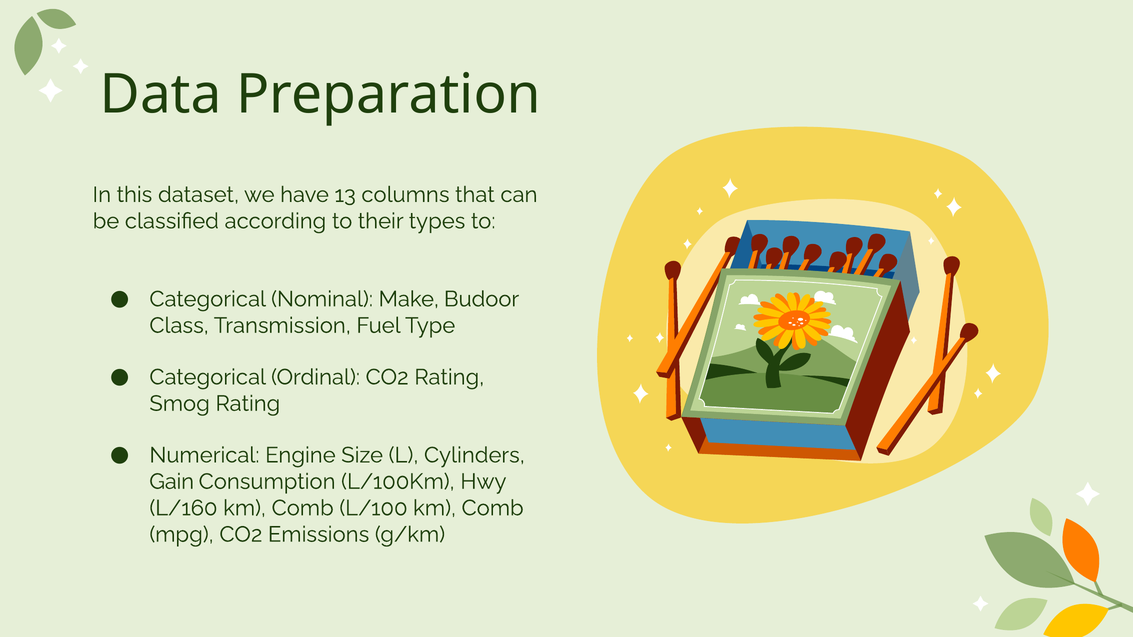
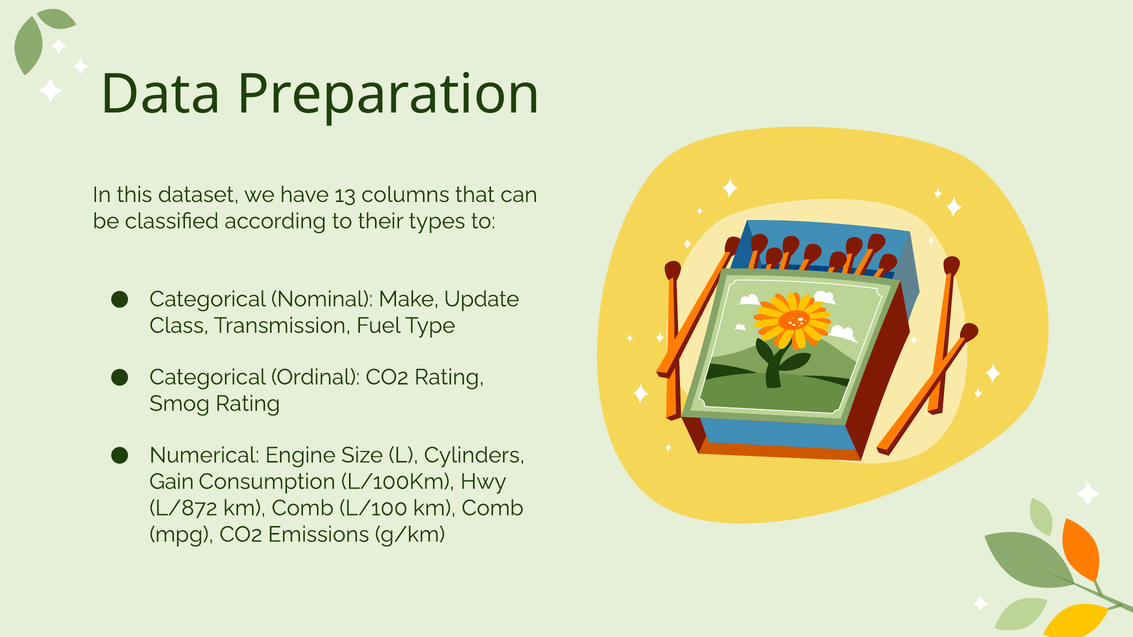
Budoor: Budoor -> Update (482, 299)
L/160: L/160 -> L/872 (183, 508)
